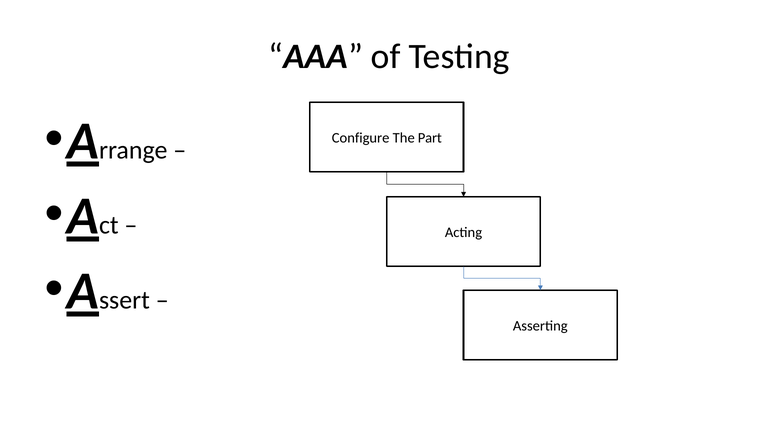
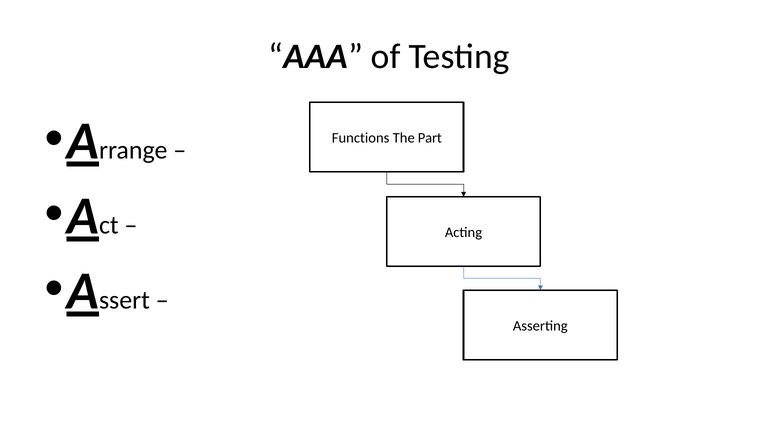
Configure: Configure -> Functions (361, 138)
